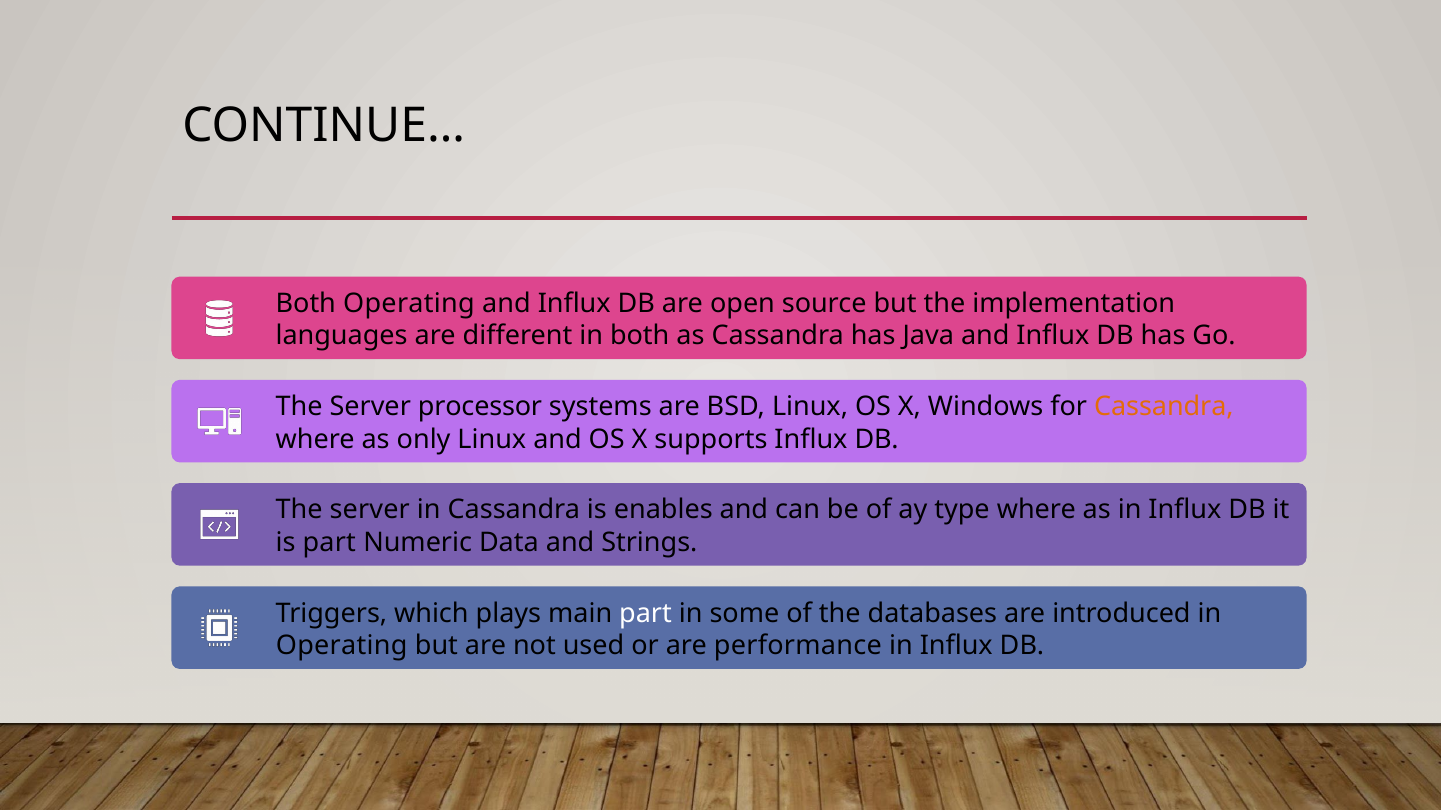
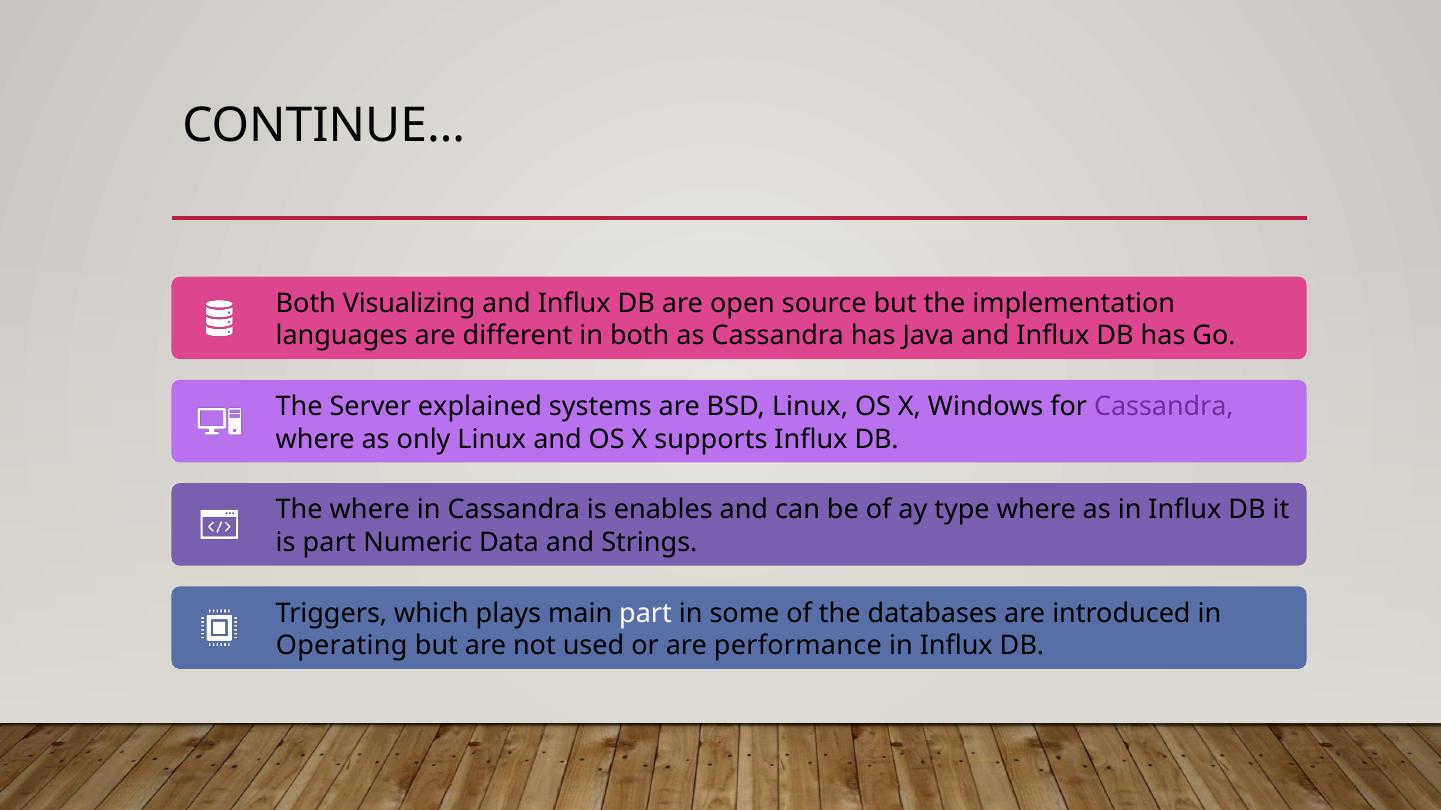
Both Operating: Operating -> Visualizing (409, 304)
processor: processor -> explained (480, 407)
Cassandra colour: orange -> purple (1164, 407)
server: server -> where (370, 510)
